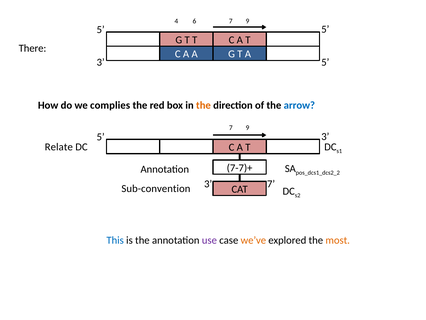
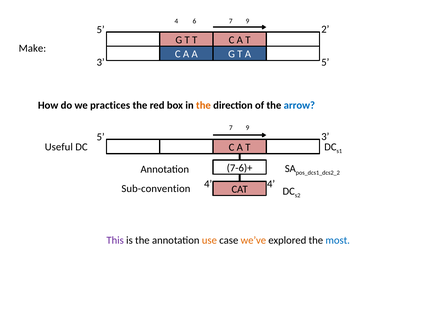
5: 5 -> 2 (325, 29)
There: There -> Make (32, 48)
complies: complies -> practices (110, 105)
Relate: Relate -> Useful (59, 147)
7-7)+: 7-7)+ -> 7-6)+ (240, 168)
3: 3 -> 4 (208, 184)
CAT 7: 7 -> 4 (271, 184)
This colour: blue -> purple (115, 240)
use colour: purple -> orange (209, 240)
most colour: orange -> blue (338, 240)
